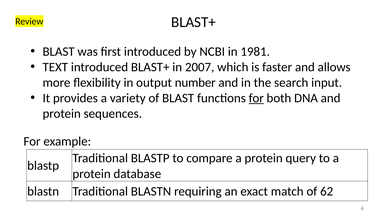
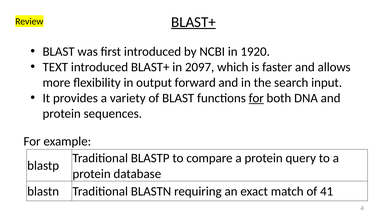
BLAST+ underline: none -> present (194, 22)
1981: 1981 -> 1920 (255, 51)
2007: 2007 -> 2097 (200, 67)
number: number -> forward (195, 82)
62: 62 -> 41 (327, 191)
